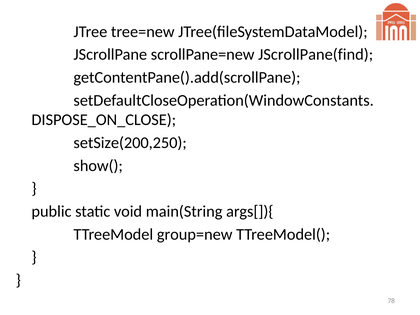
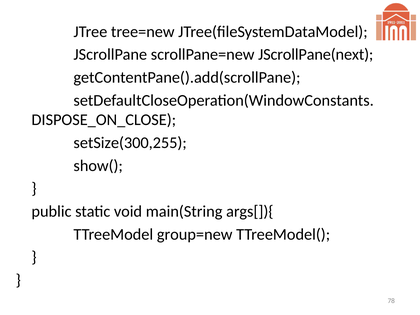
JScrollPane(find: JScrollPane(find -> JScrollPane(next (316, 55)
setSize(200,250: setSize(200,250 -> setSize(300,255 (130, 143)
